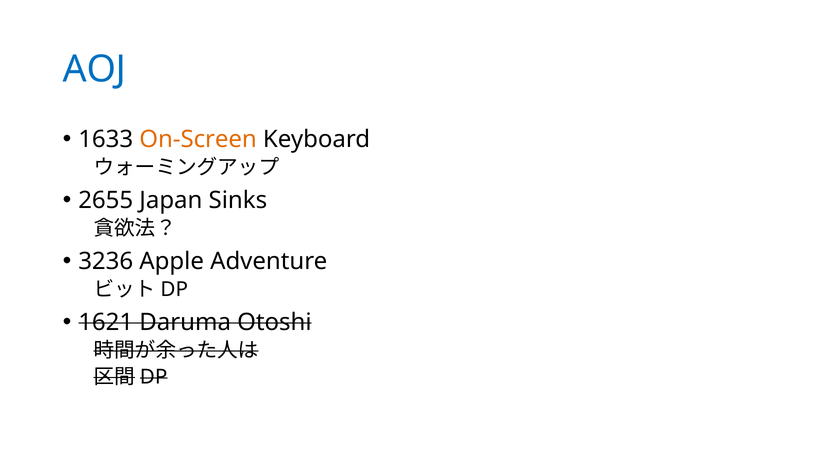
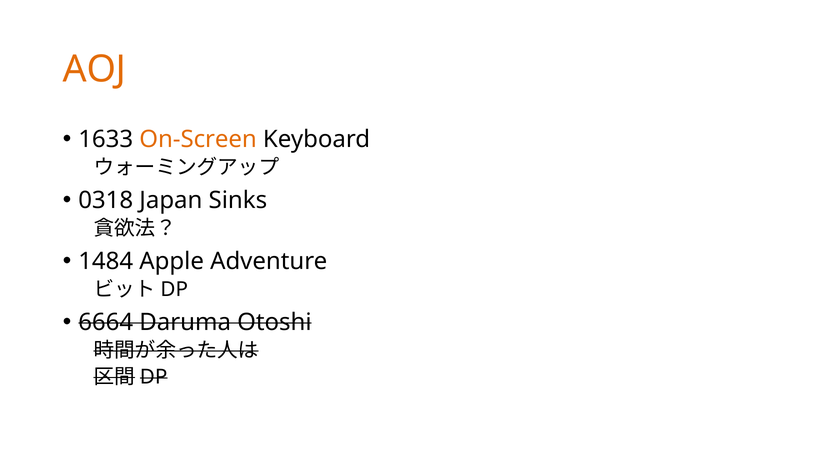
AOJ colour: blue -> orange (95, 69)
2655: 2655 -> 0318 (106, 200)
3236: 3236 -> 1484 (106, 261)
1621: 1621 -> 6664 (106, 323)
